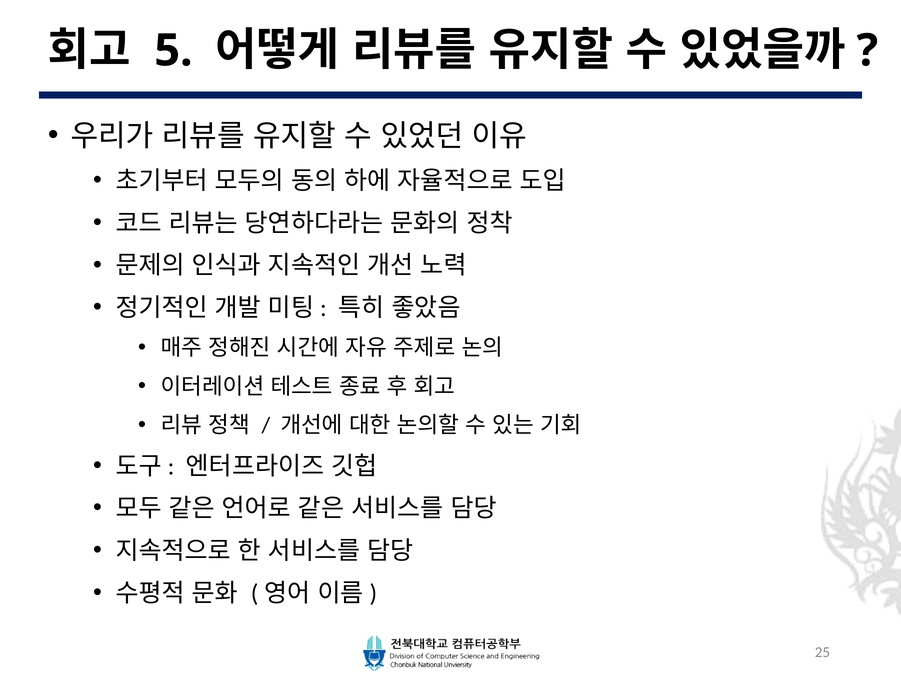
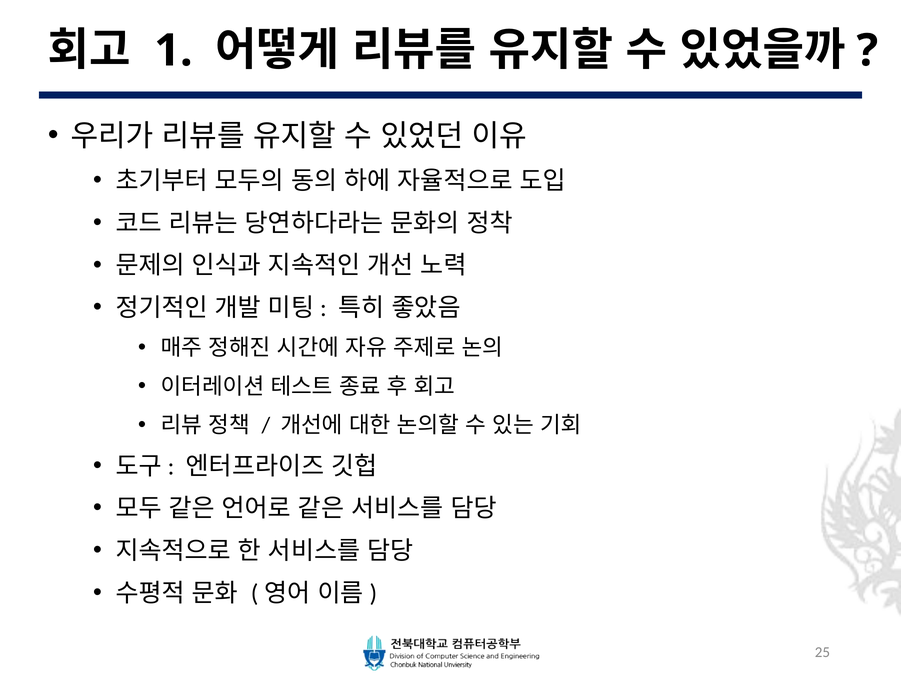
5: 5 -> 1 (173, 51)
